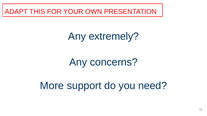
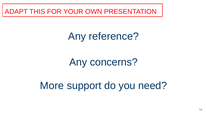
extremely: extremely -> reference (114, 37)
